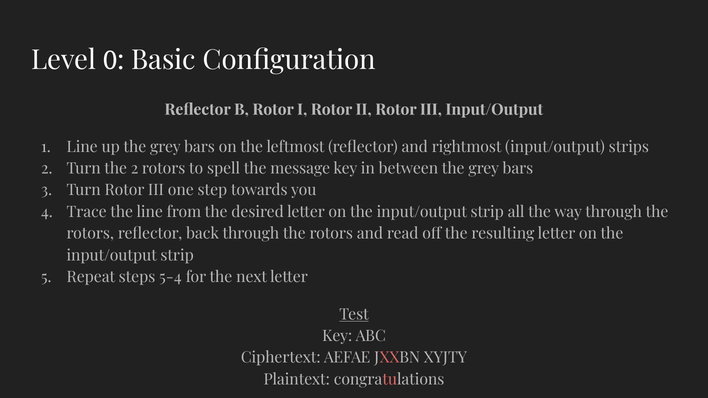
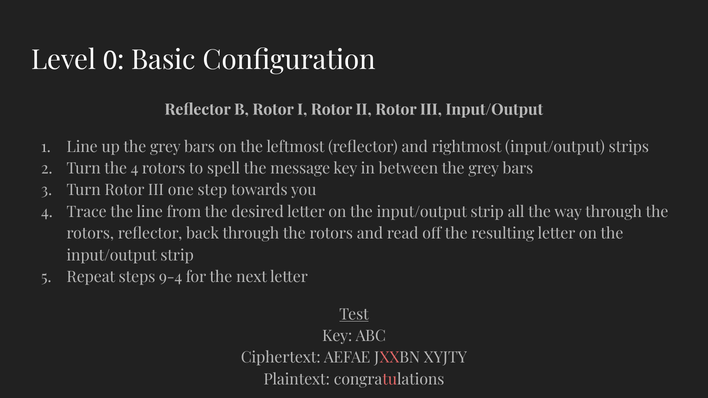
the 2: 2 -> 4 (135, 169)
5-4: 5-4 -> 9-4 (171, 277)
